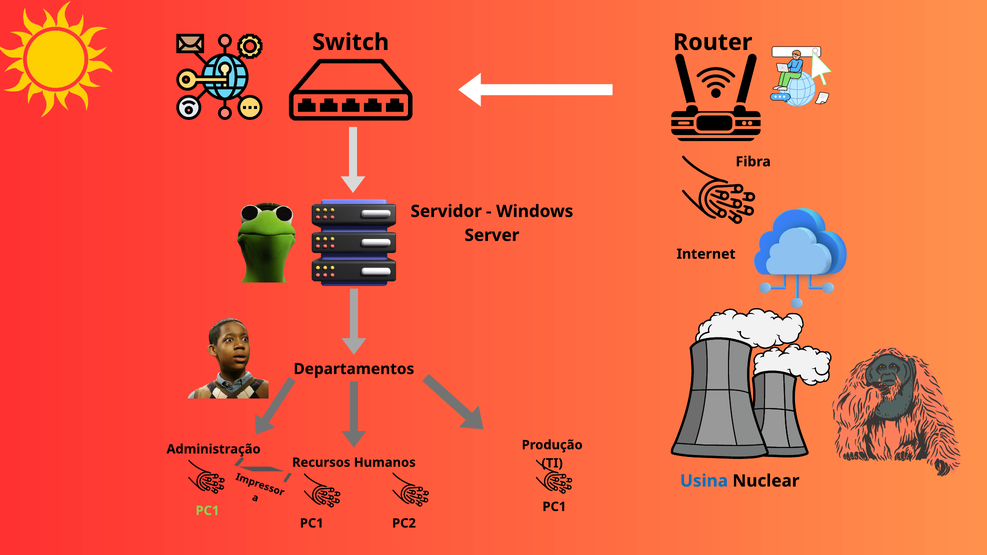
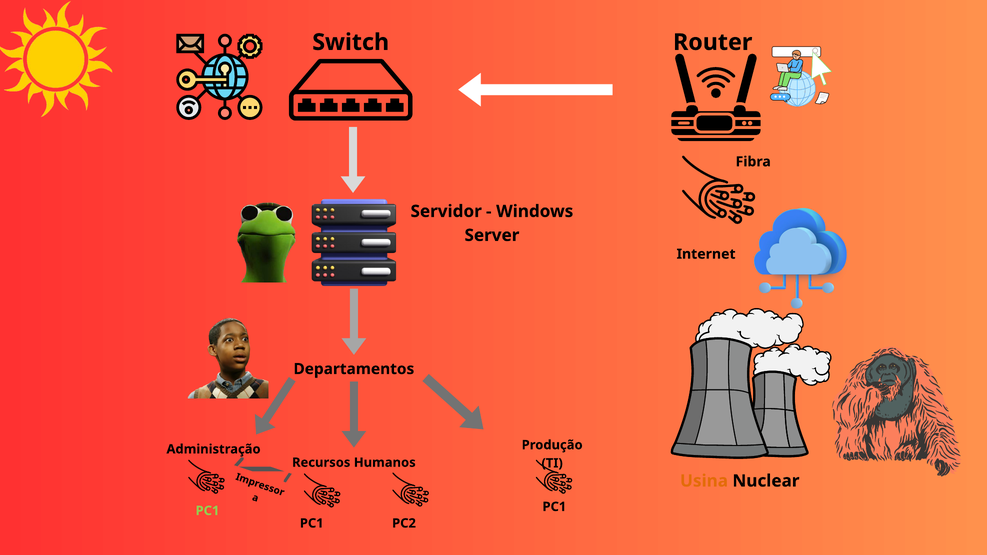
Usina colour: blue -> orange (704, 481)
